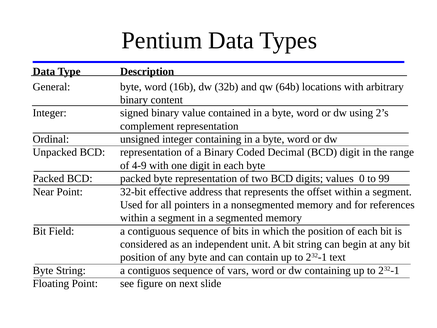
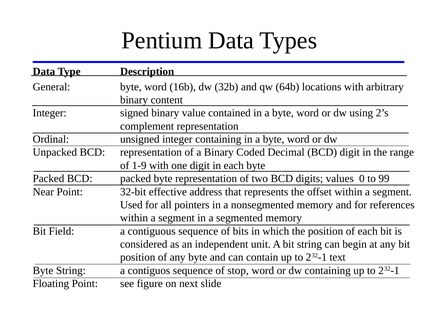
4-9: 4-9 -> 1-9 (139, 165)
vars: vars -> stop (238, 270)
